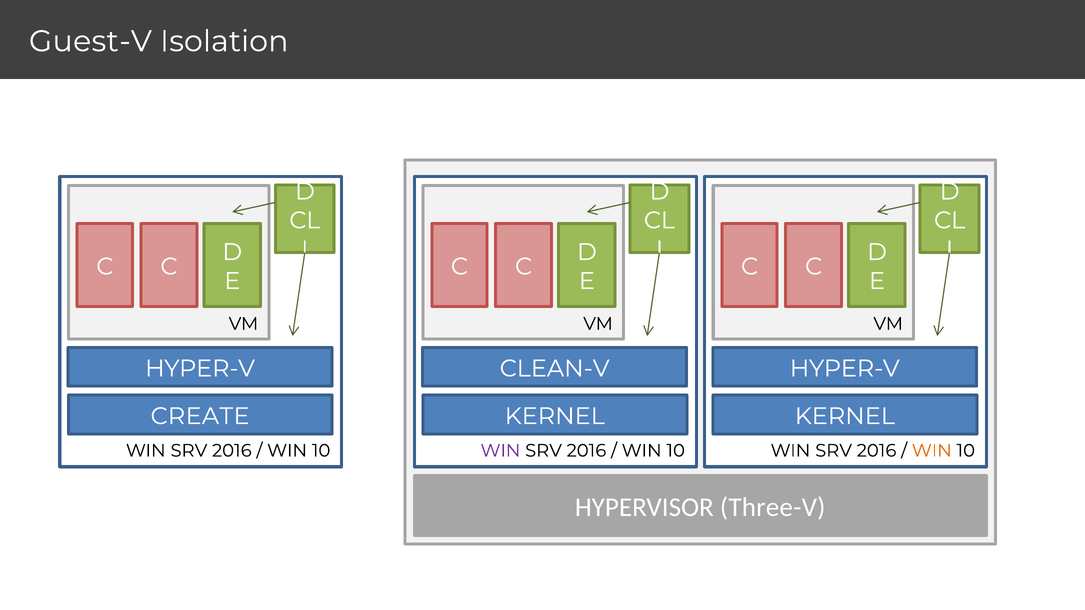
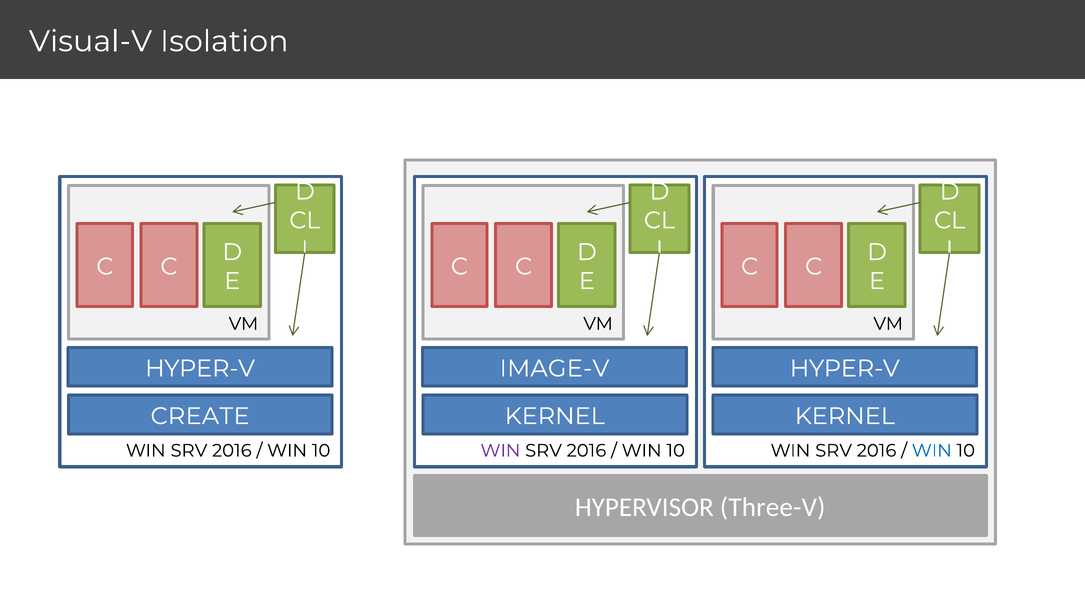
Guest-V: Guest-V -> Visual-V (91, 41)
CLEAN-V: CLEAN-V -> IMAGE-V (554, 369)
WIN colour: orange -> blue (932, 451)
